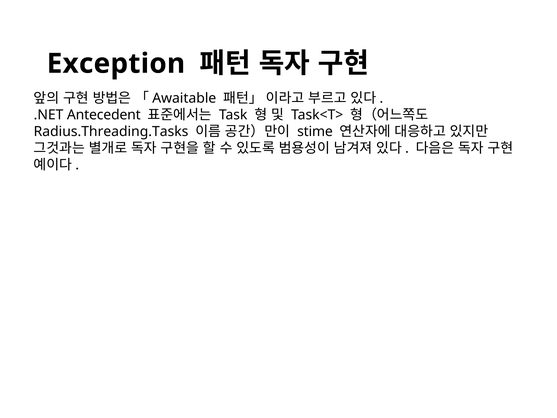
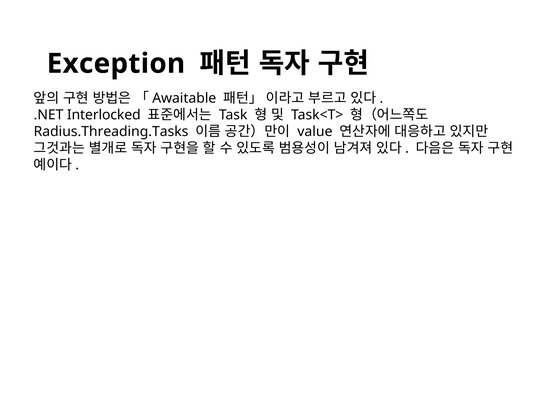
Antecedent: Antecedent -> Interlocked (104, 115)
stime: stime -> value (315, 132)
